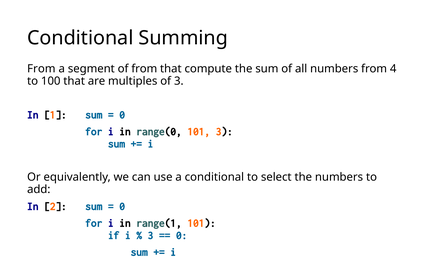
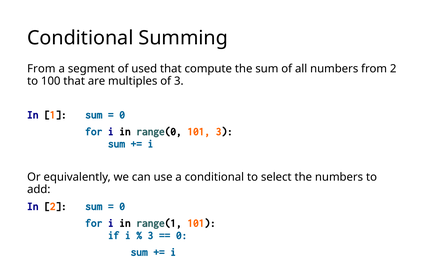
of from: from -> used (144, 69)
from 4: 4 -> 2 (393, 69)
